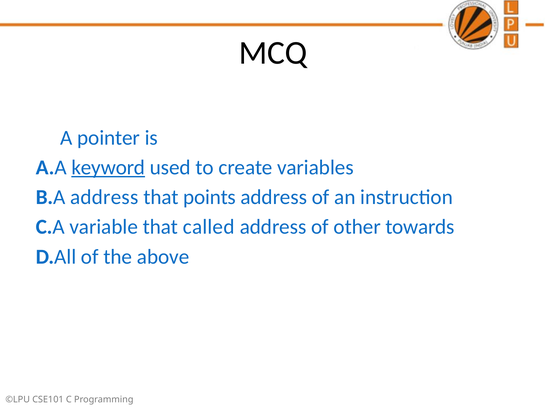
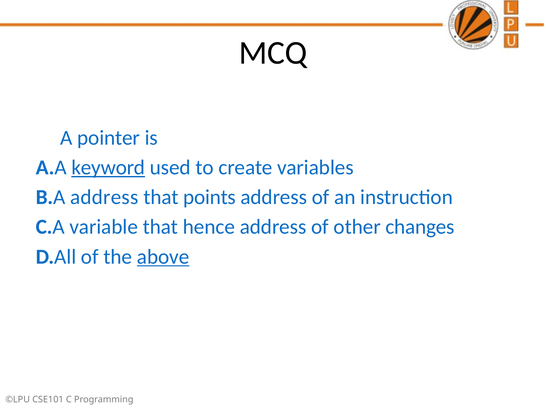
called: called -> hence (209, 227)
towards: towards -> changes (420, 227)
above underline: none -> present (163, 257)
